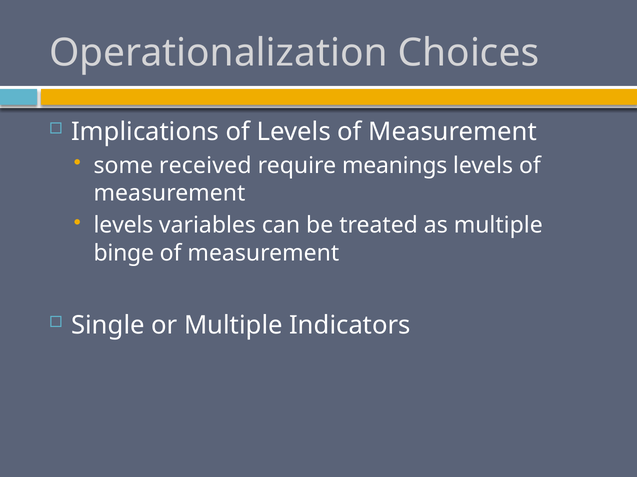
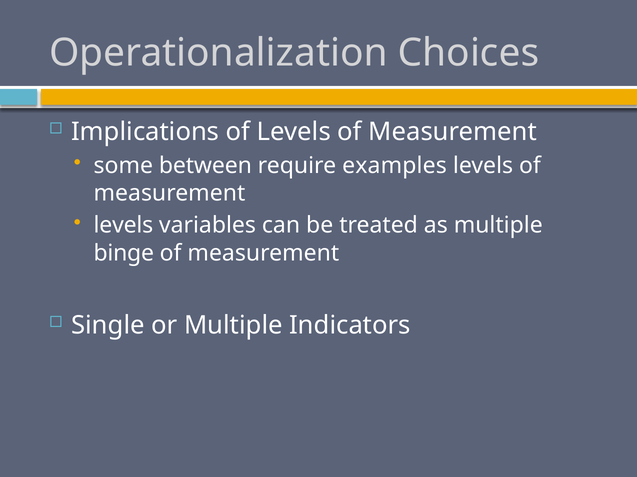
received: received -> between (205, 166)
meanings: meanings -> examples (394, 166)
